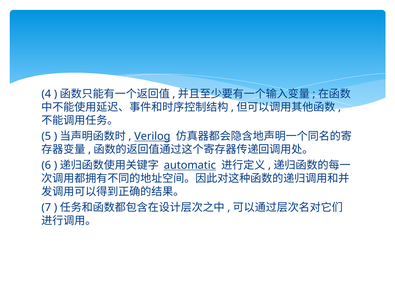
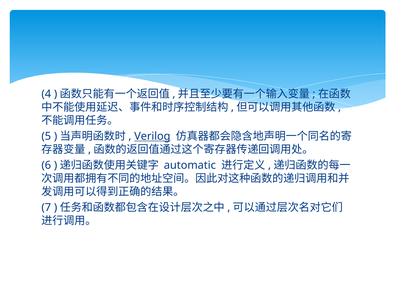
automatic underline: present -> none (190, 165)
